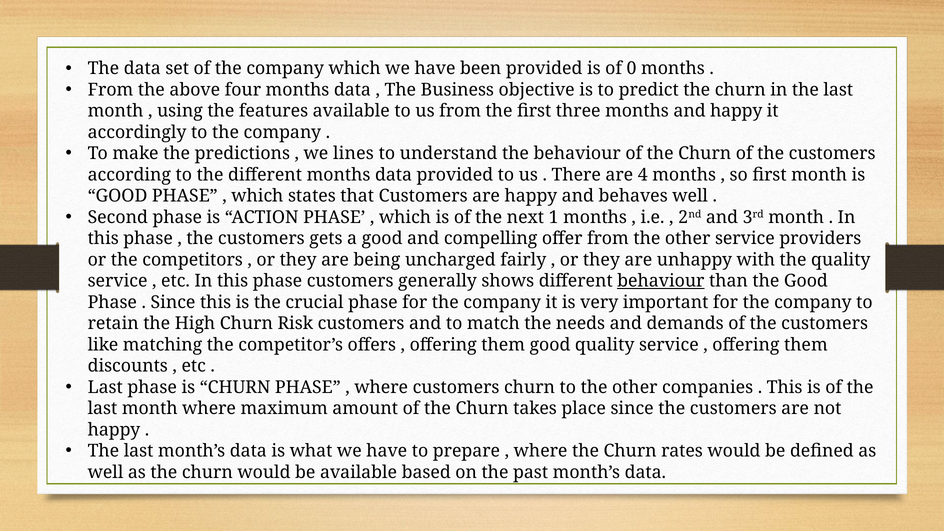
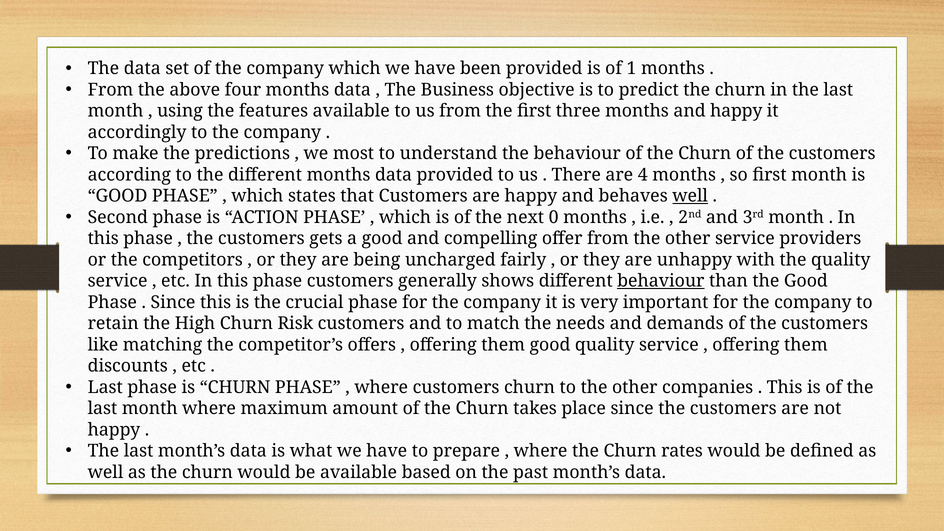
0: 0 -> 1 (632, 69)
lines: lines -> most (354, 154)
well underline: none -> present (690, 196)
1: 1 -> 0 (554, 217)
